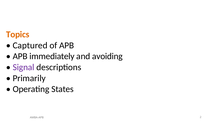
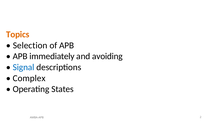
Captured: Captured -> Selection (30, 45)
Signal colour: purple -> blue (24, 67)
Primarily: Primarily -> Complex (29, 78)
